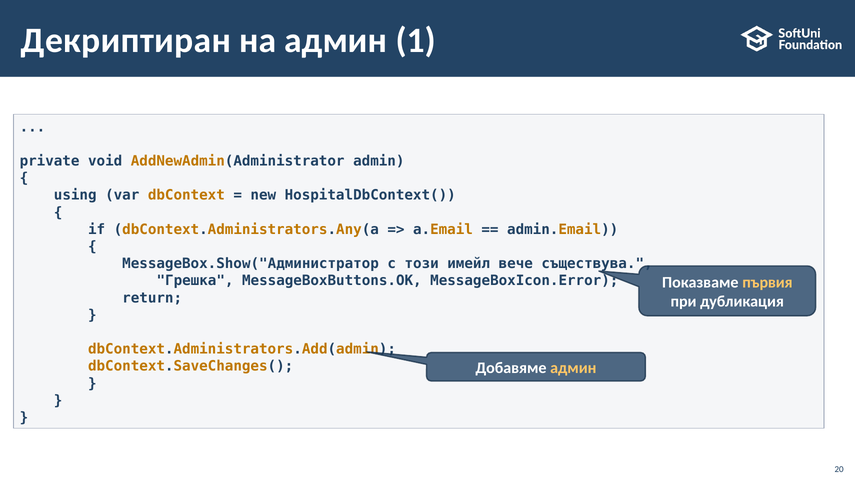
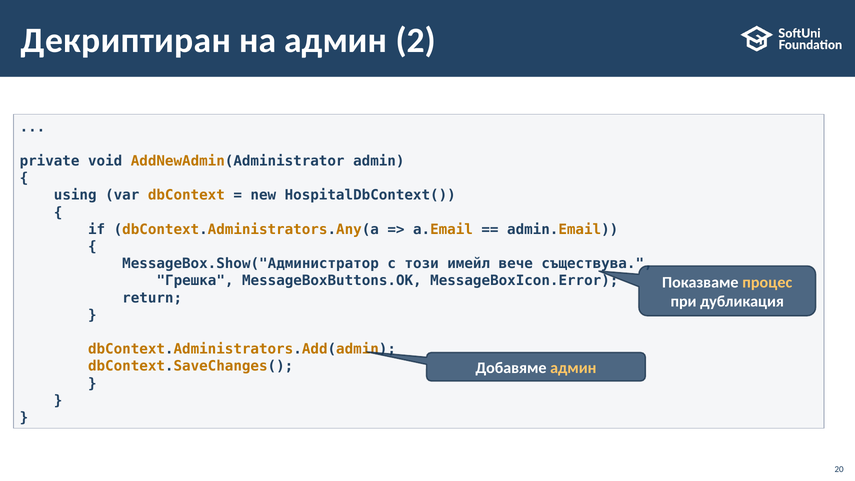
1: 1 -> 2 (416, 41)
първия: първия -> процес (767, 282)
